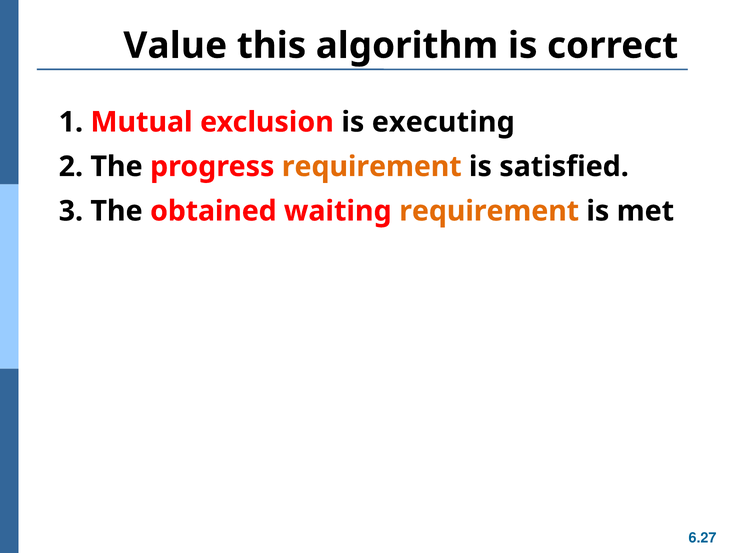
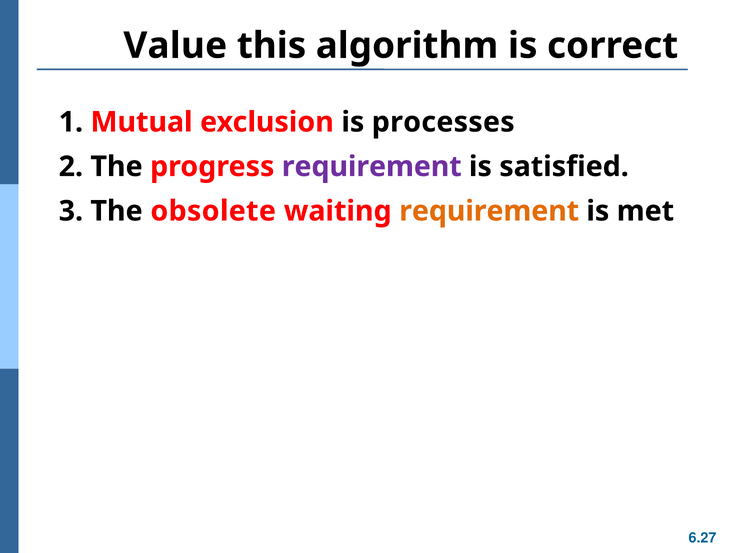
executing: executing -> processes (443, 122)
requirement colour: orange -> purple (372, 167)
obtained: obtained -> obsolete (213, 211)
